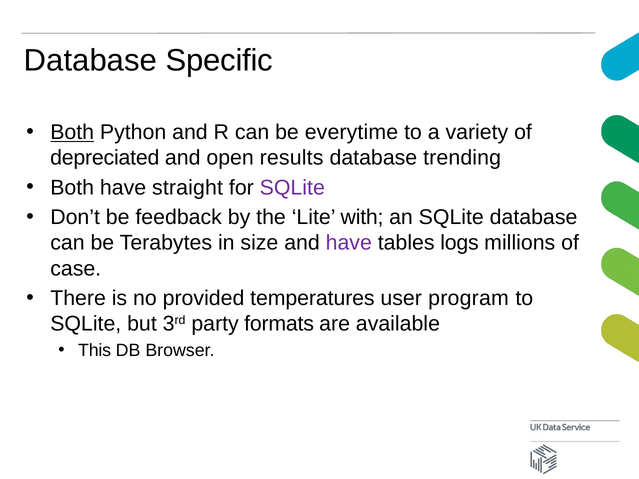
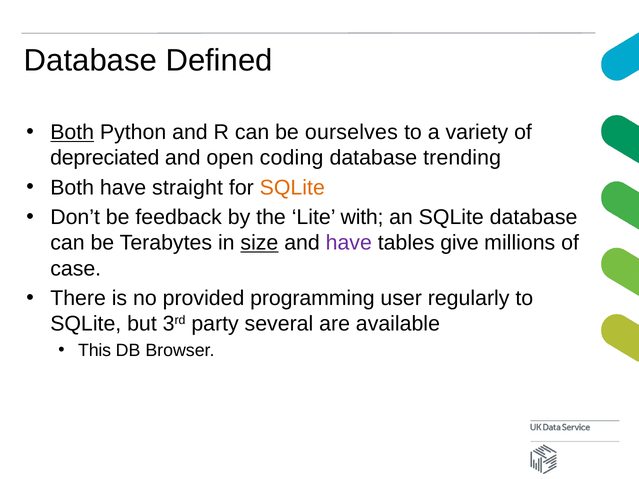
Specific: Specific -> Defined (219, 60)
everytime: everytime -> ourselves (351, 132)
results: results -> coding (292, 158)
SQLite colour: purple -> orange (292, 188)
size underline: none -> present (259, 243)
logs: logs -> give (460, 243)
temperatures: temperatures -> programming (312, 298)
program: program -> regularly (469, 298)
formats: formats -> several (279, 324)
